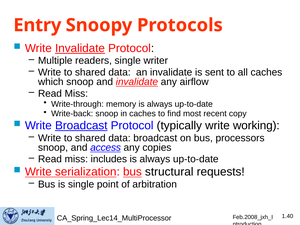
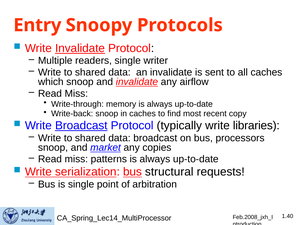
working: working -> libraries (256, 126)
access: access -> market (106, 148)
includes: includes -> patterns (109, 159)
